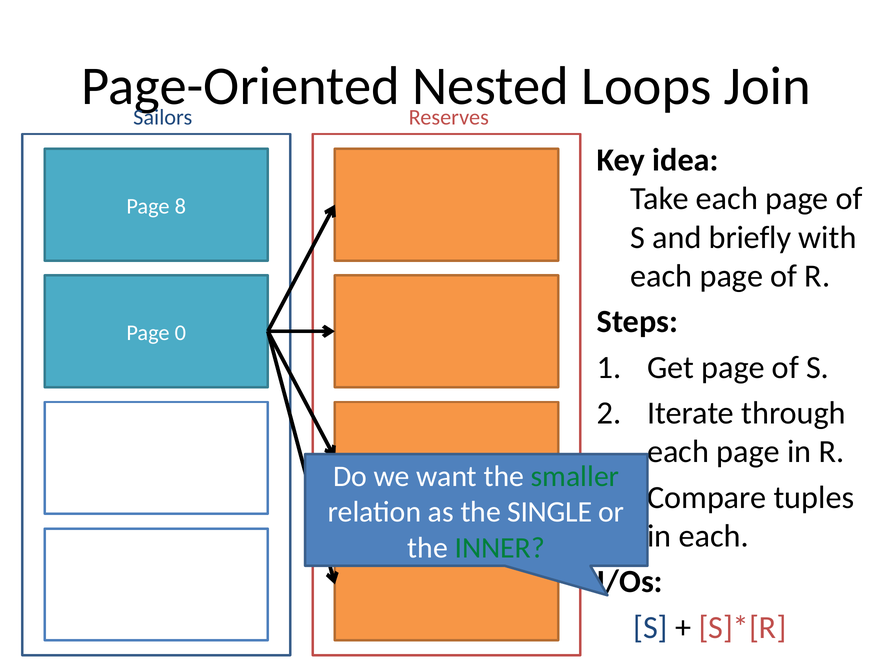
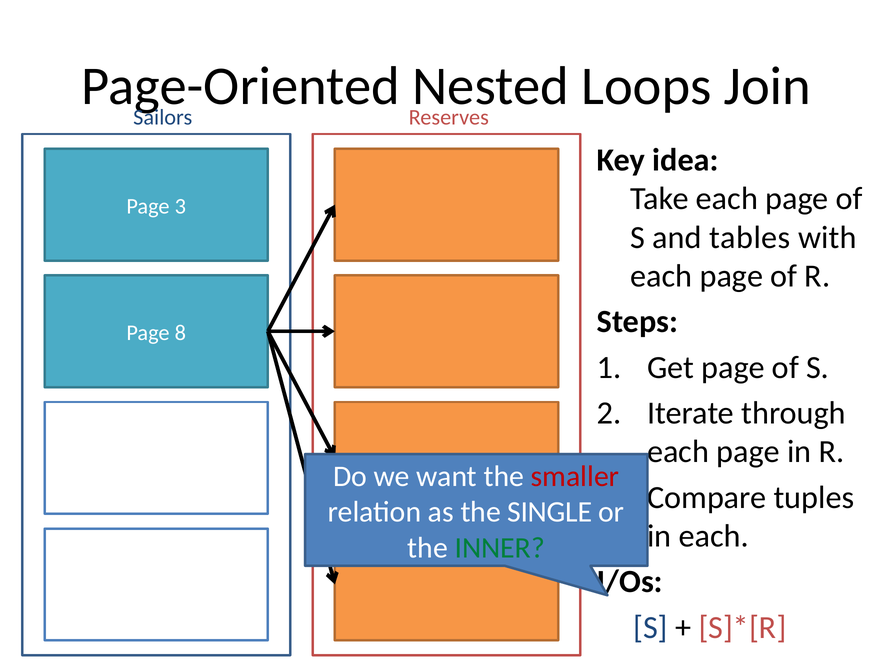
Page 8: 8 -> 3 (180, 206)
briefly: briefly -> tables (750, 237)
0: 0 -> 8 (180, 333)
smaller colour: green -> red (575, 476)
